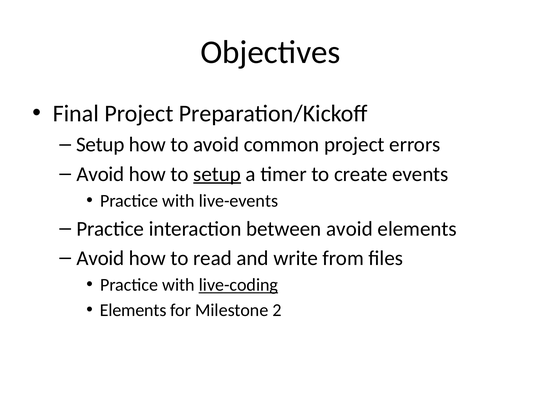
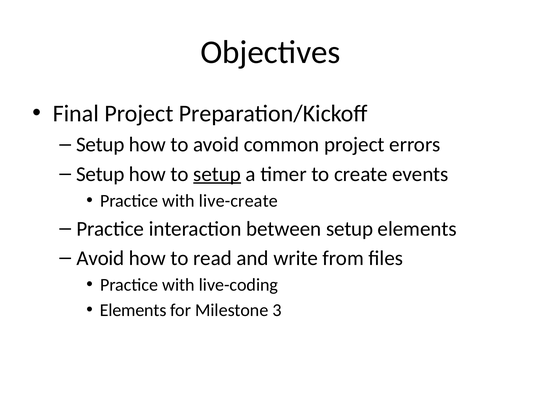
Avoid: Avoid -> Setup (100, 174)
live-events: live-events -> live-create (238, 201)
between avoid: avoid -> setup (350, 229)
live-coding underline: present -> none (238, 285)
2: 2 -> 3 (277, 310)
